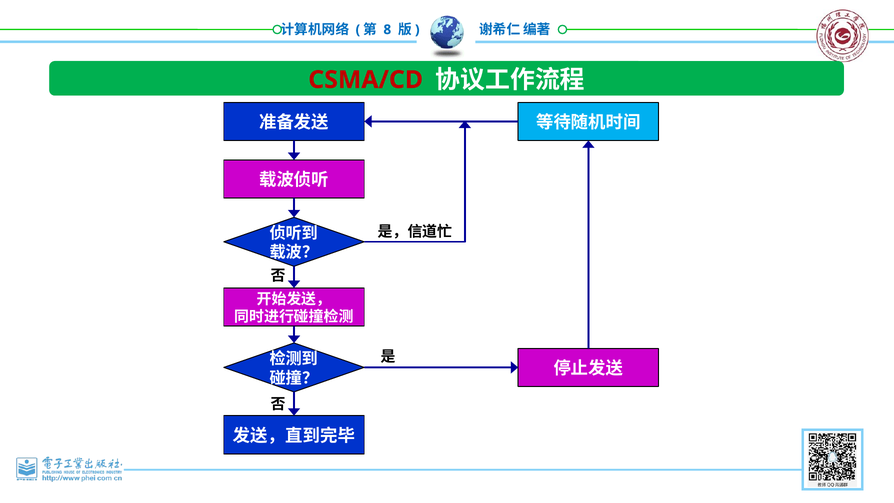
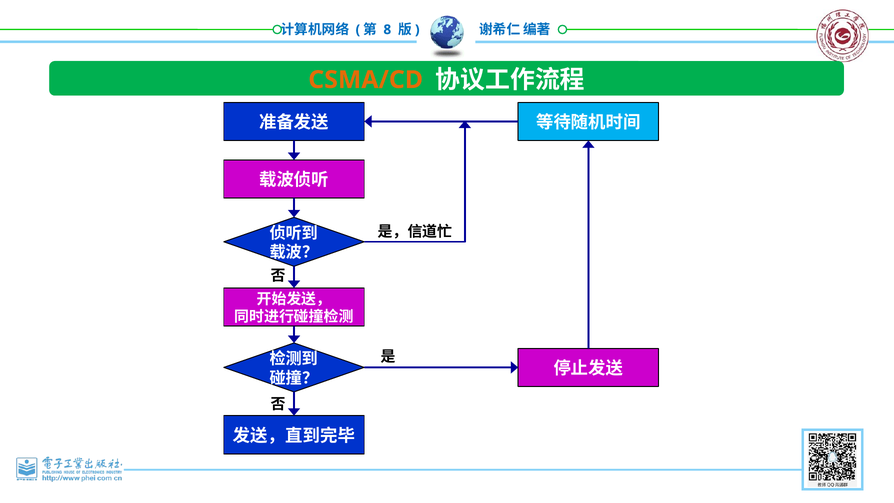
CSMA/CD colour: red -> orange (366, 80)
